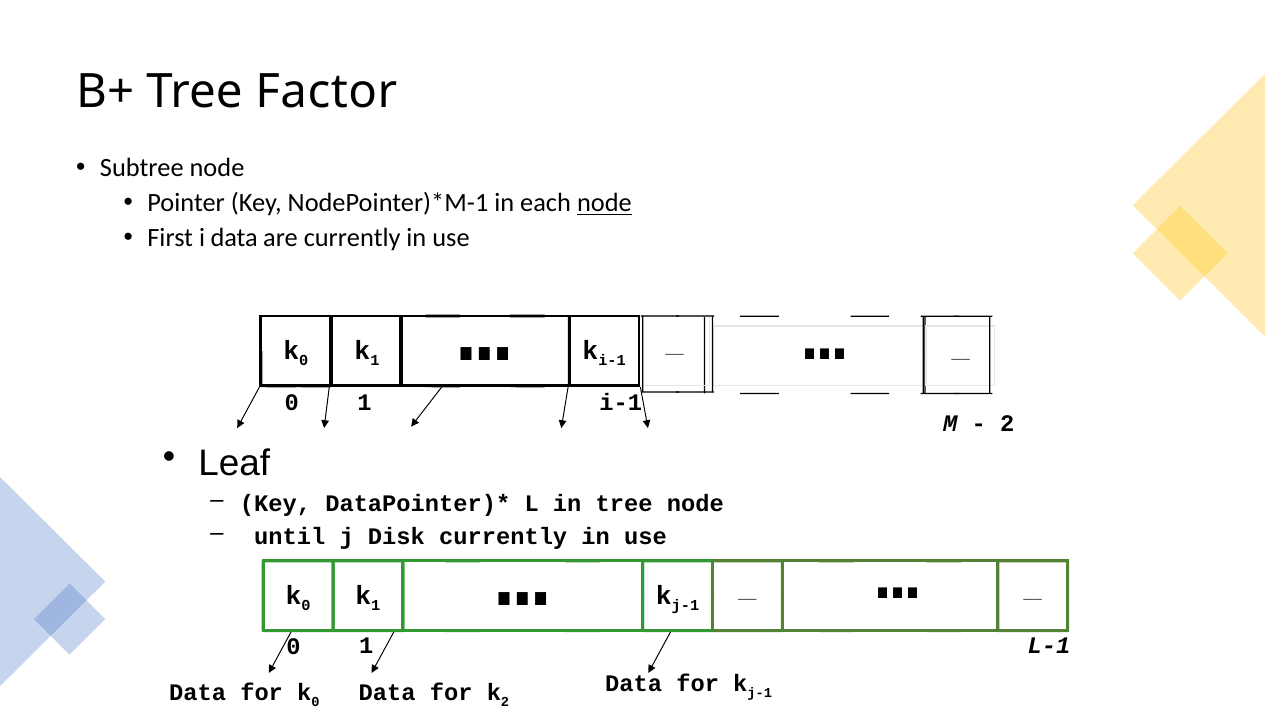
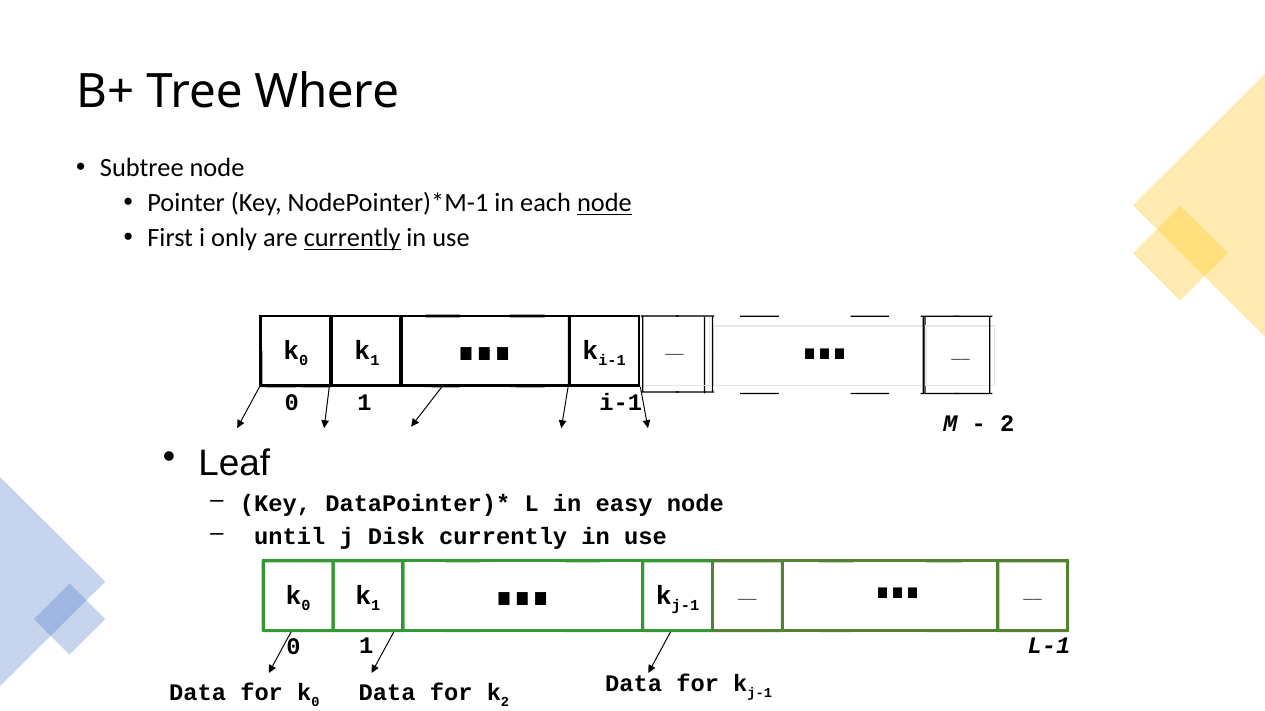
Factor: Factor -> Where (327, 92)
i data: data -> only (234, 238)
currently underline: none -> present (352, 238)
in tree: tree -> easy (624, 504)
